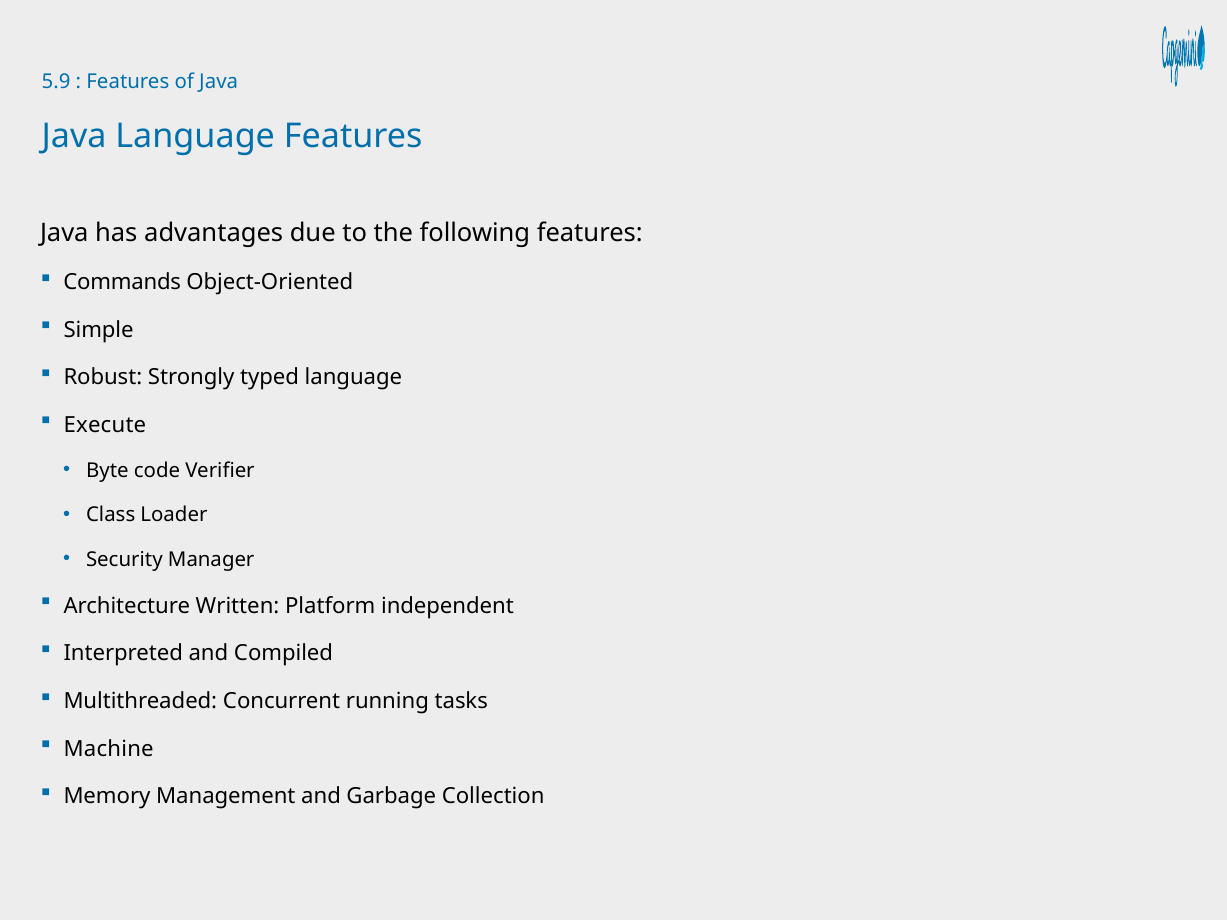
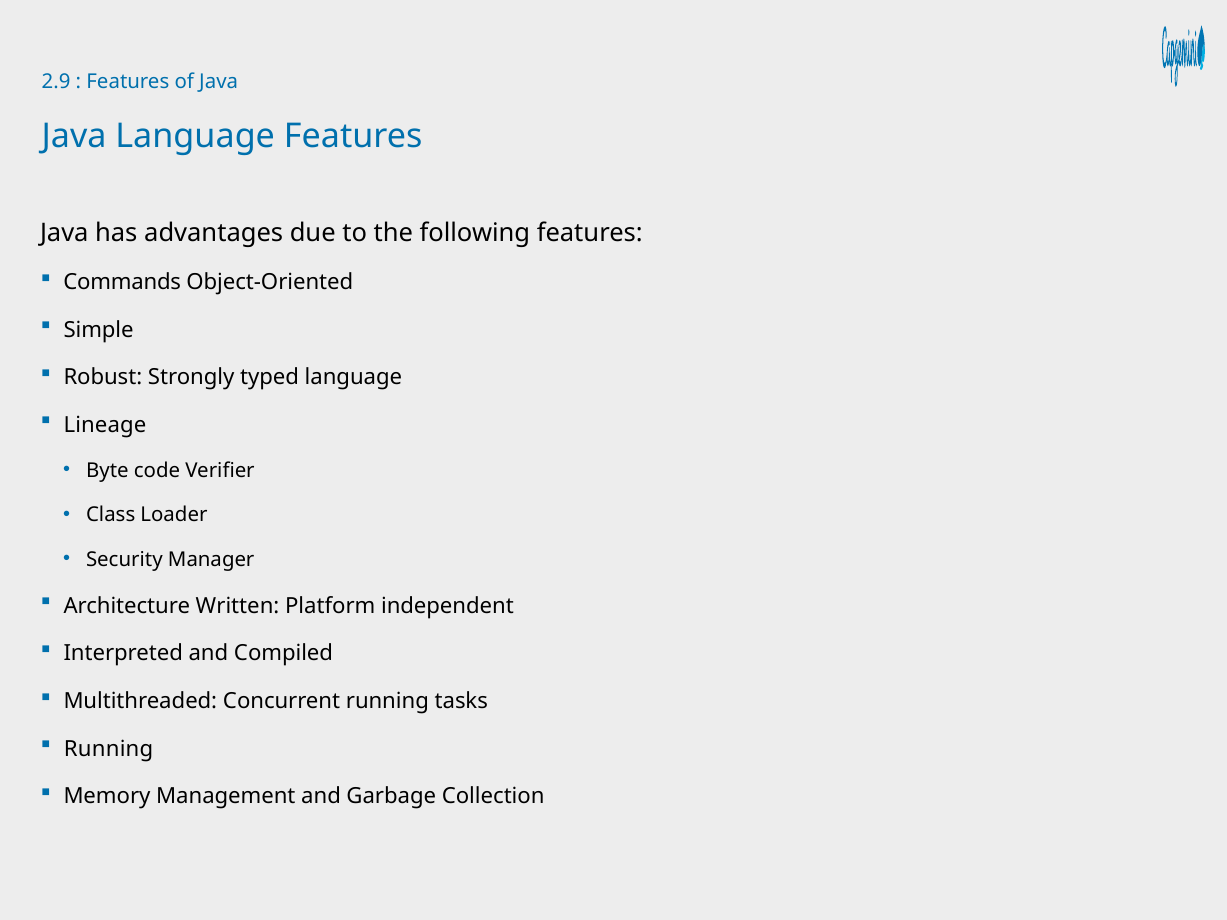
5.9: 5.9 -> 2.9 (56, 82)
Execute: Execute -> Lineage (105, 425)
Machine: Machine -> Running (109, 749)
